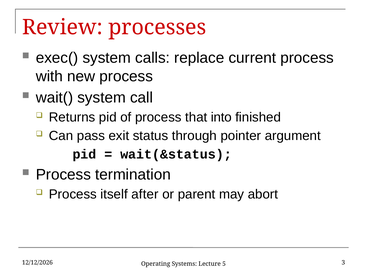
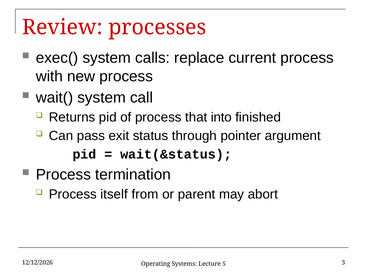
after: after -> from (145, 194)
